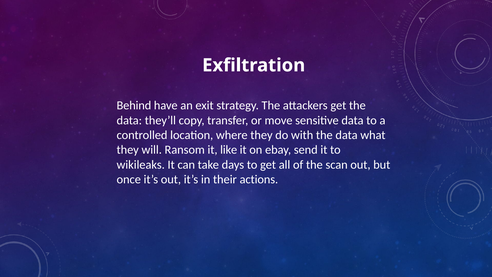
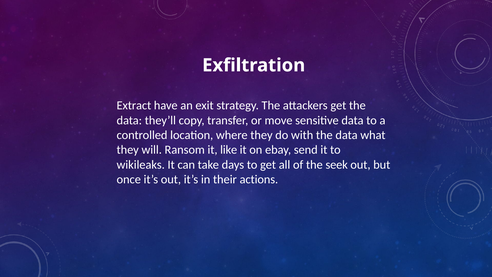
Behind: Behind -> Extract (134, 105)
scan: scan -> seek (337, 164)
